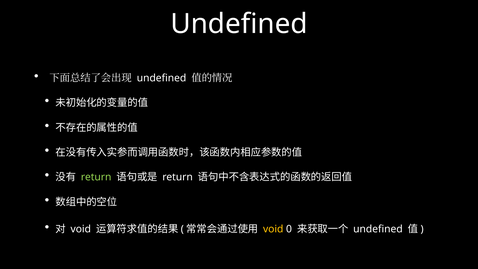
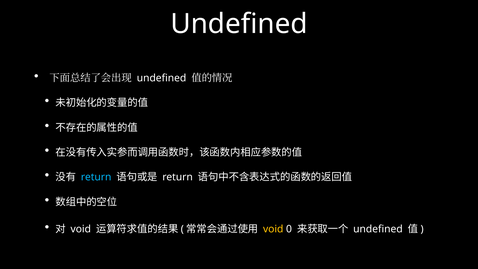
return colour: light green -> light blue (96, 177)
